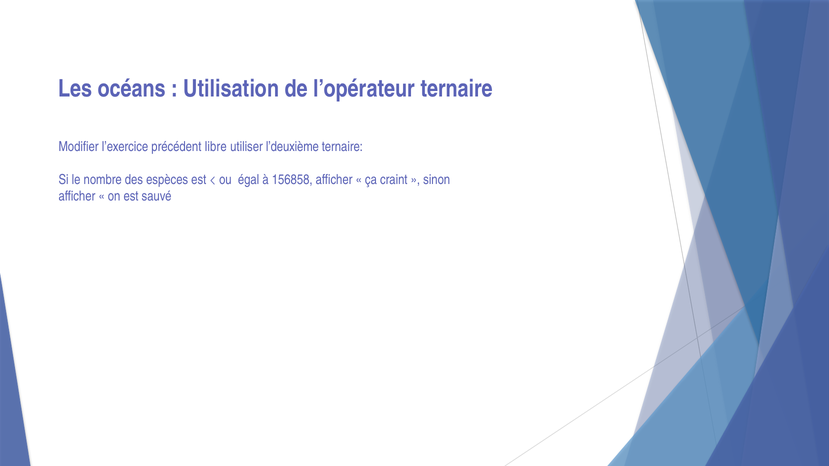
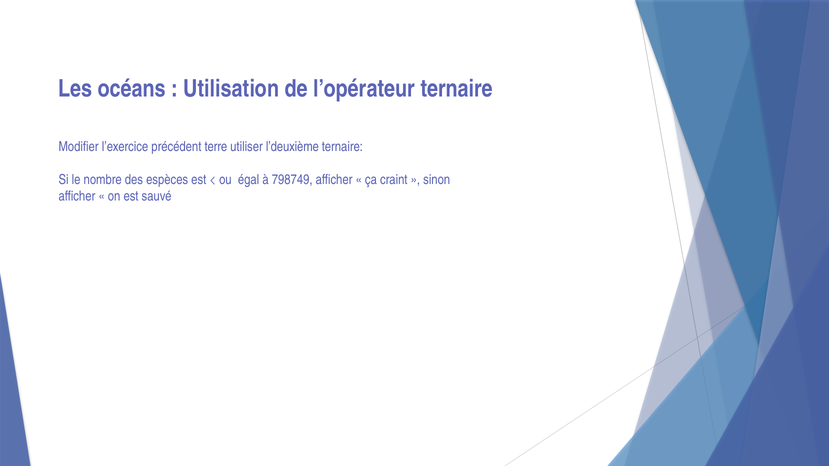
libre: libre -> terre (216, 147)
156858: 156858 -> 798749 (292, 180)
